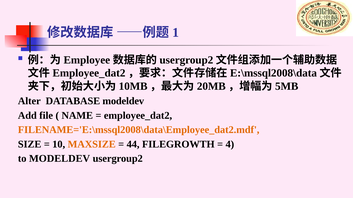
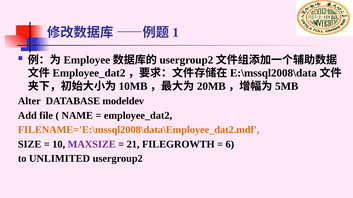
MAXSIZE colour: orange -> purple (92, 145)
44: 44 -> 21 (133, 145)
4: 4 -> 6 (230, 145)
to MODELDEV: MODELDEV -> UNLIMITED (60, 159)
